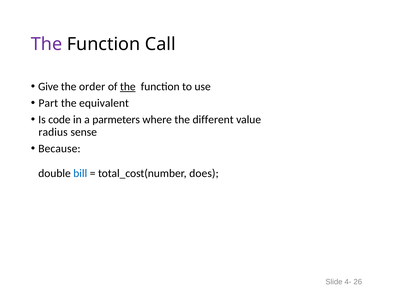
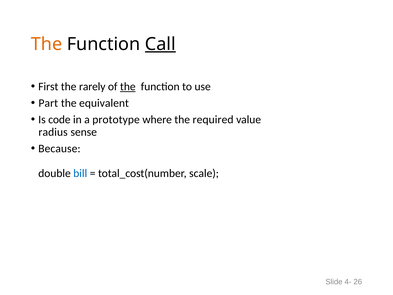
The colour: purple -> orange (47, 44)
Call underline: none -> present (160, 44)
Give: Give -> First (48, 87)
order: order -> rarely (92, 87)
parmeters: parmeters -> prototype (116, 120)
different: different -> required (213, 120)
does: does -> scale (204, 173)
